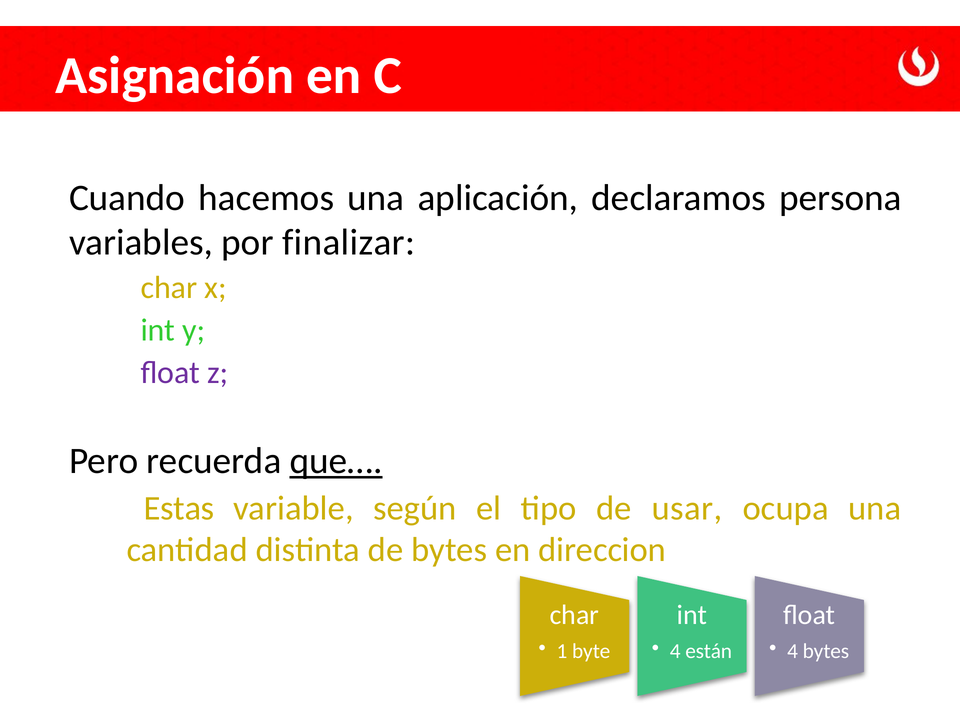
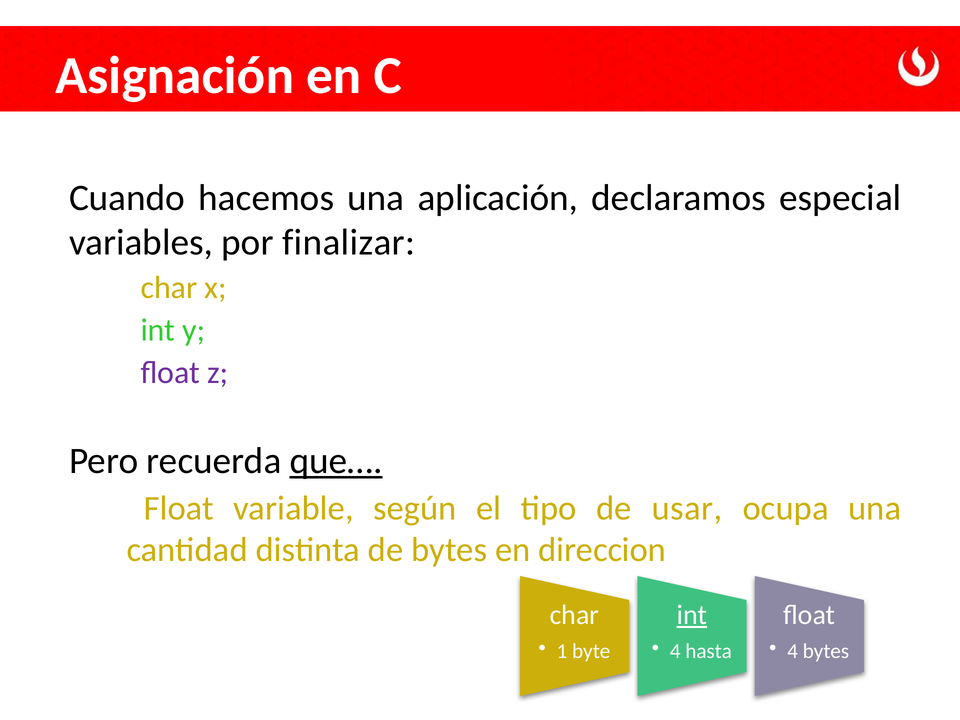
persona: persona -> especial (840, 198)
Estas: Estas -> Float (179, 508)
int underline: none -> present (692, 615)
están: están -> hasta (709, 651)
